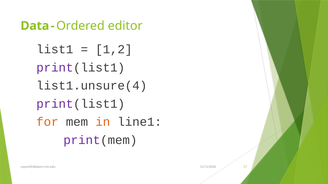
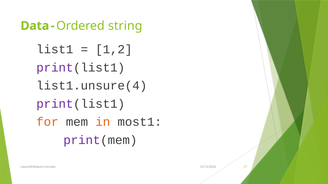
editor: editor -> string (125, 26)
line1: line1 -> most1 (140, 122)
